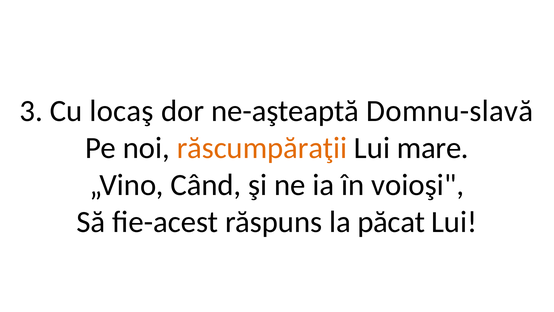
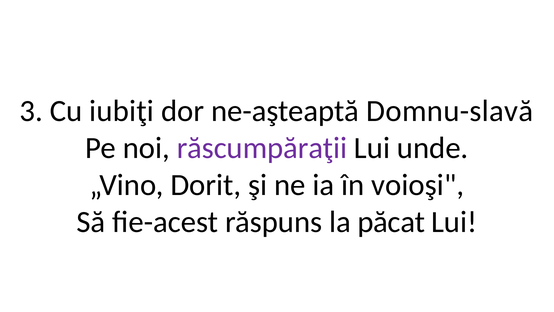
locaş: locaş -> iubiţi (122, 111)
răscumpăraţii colour: orange -> purple (262, 148)
mare: mare -> unde (433, 148)
Când: Când -> Dorit (206, 185)
